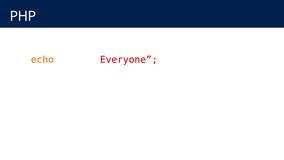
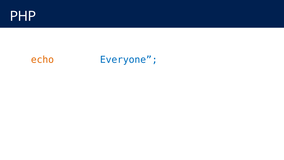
Everyone colour: red -> blue (129, 60)
